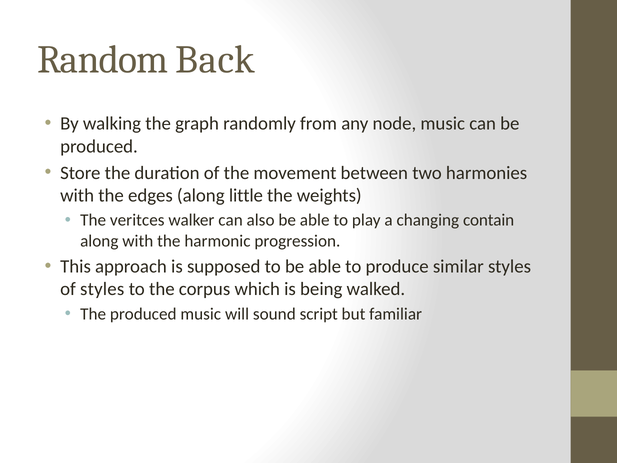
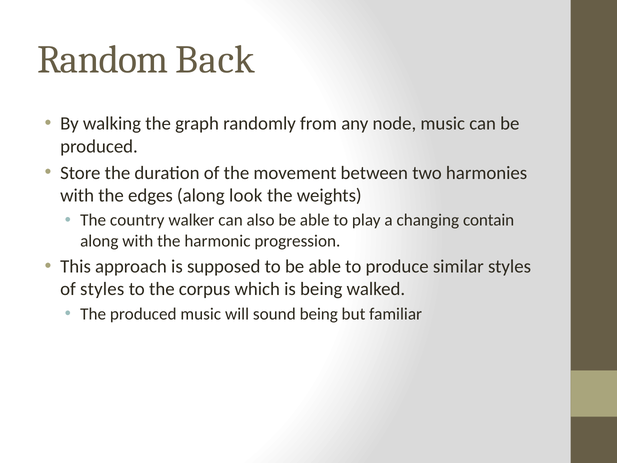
little: little -> look (246, 195)
veritces: veritces -> country (137, 220)
sound script: script -> being (319, 314)
